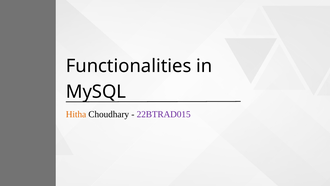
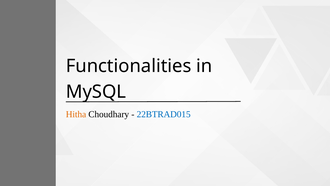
22BTRAD015 colour: purple -> blue (164, 114)
